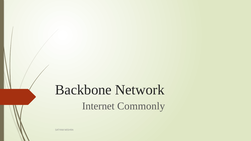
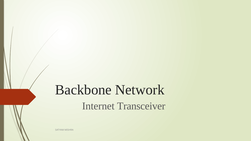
Commonly: Commonly -> Transceiver (141, 106)
